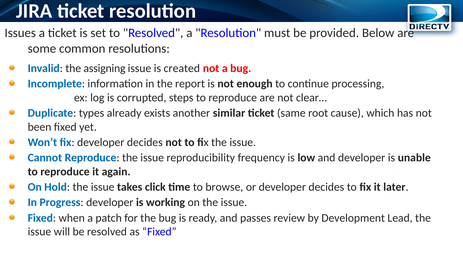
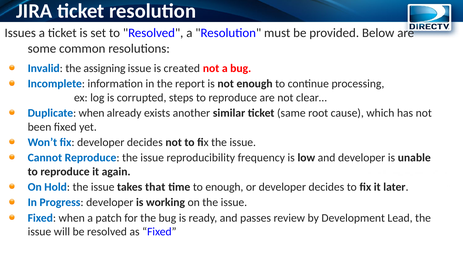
Duplicate types: types -> when (92, 113)
click: click -> that (155, 187)
to browse: browse -> enough (224, 187)
